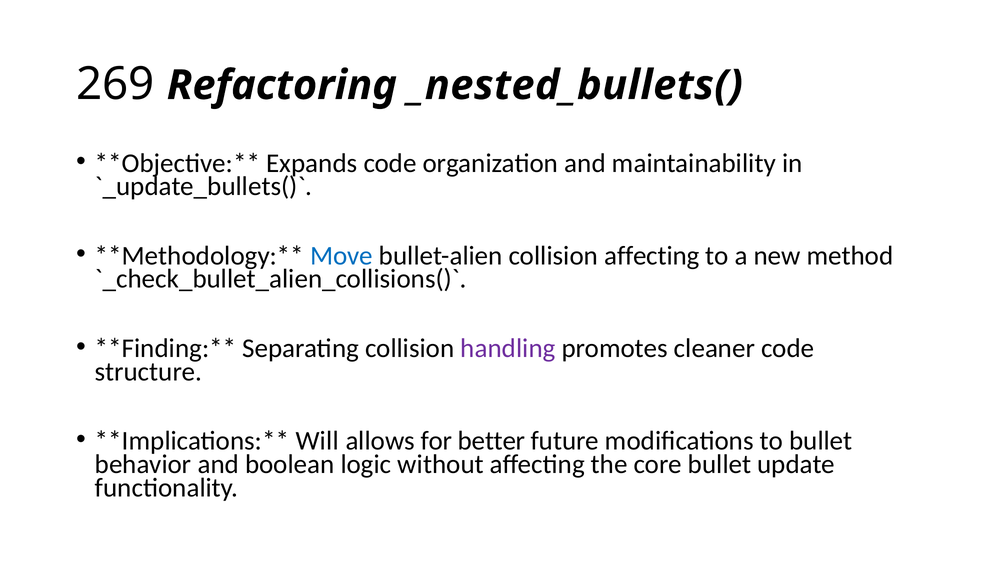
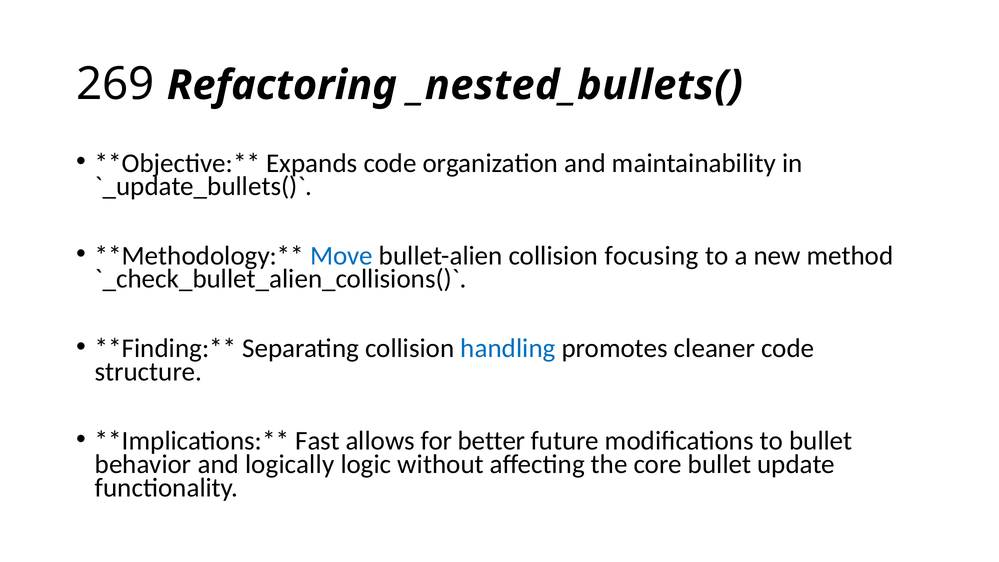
collision affecting: affecting -> focusing (652, 256)
handling colour: purple -> blue (508, 348)
Will: Will -> Fast (317, 441)
boolean: boolean -> logically (290, 464)
